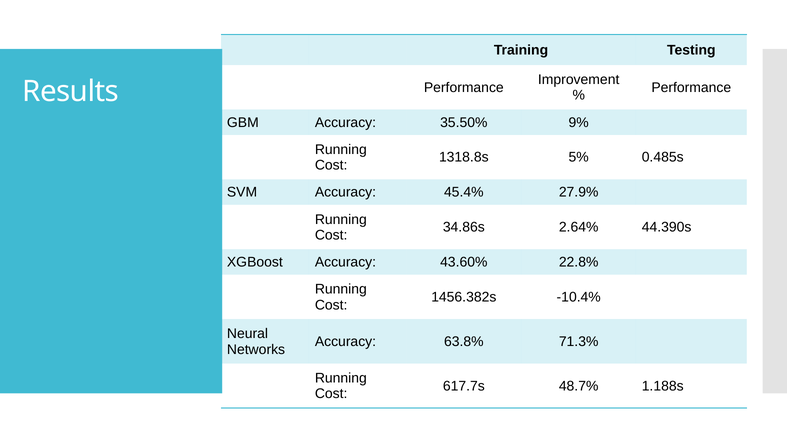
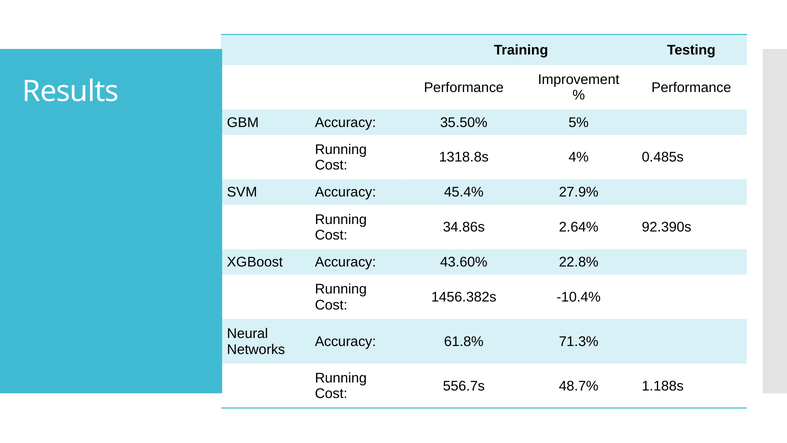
9%: 9% -> 5% (579, 122)
5%: 5% -> 4% (579, 157)
44.390s: 44.390s -> 92.390s (667, 227)
63.8%: 63.8% -> 61.8% (464, 341)
617.7s: 617.7s -> 556.7s (464, 386)
